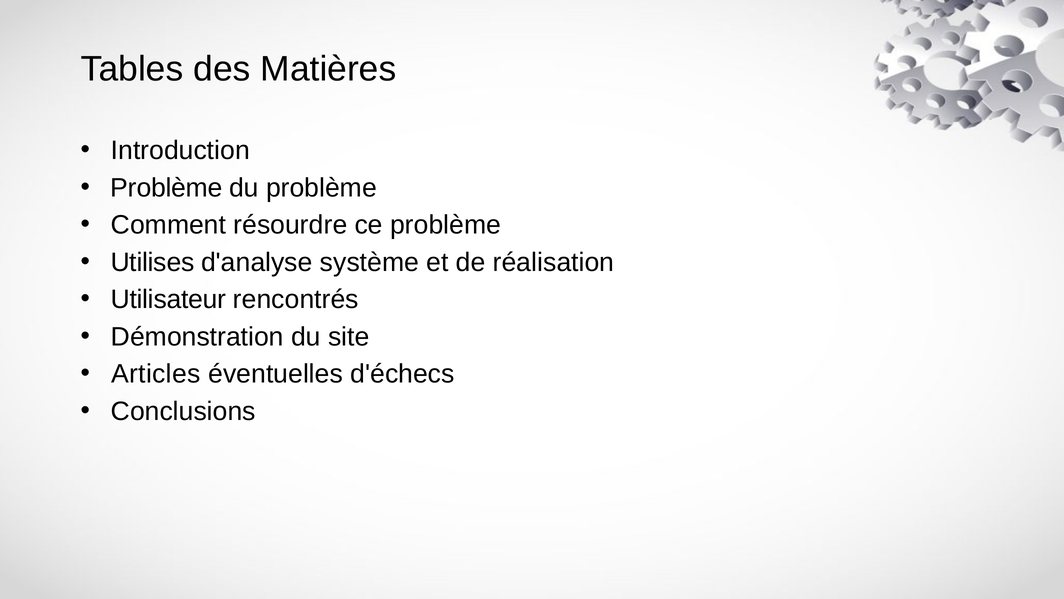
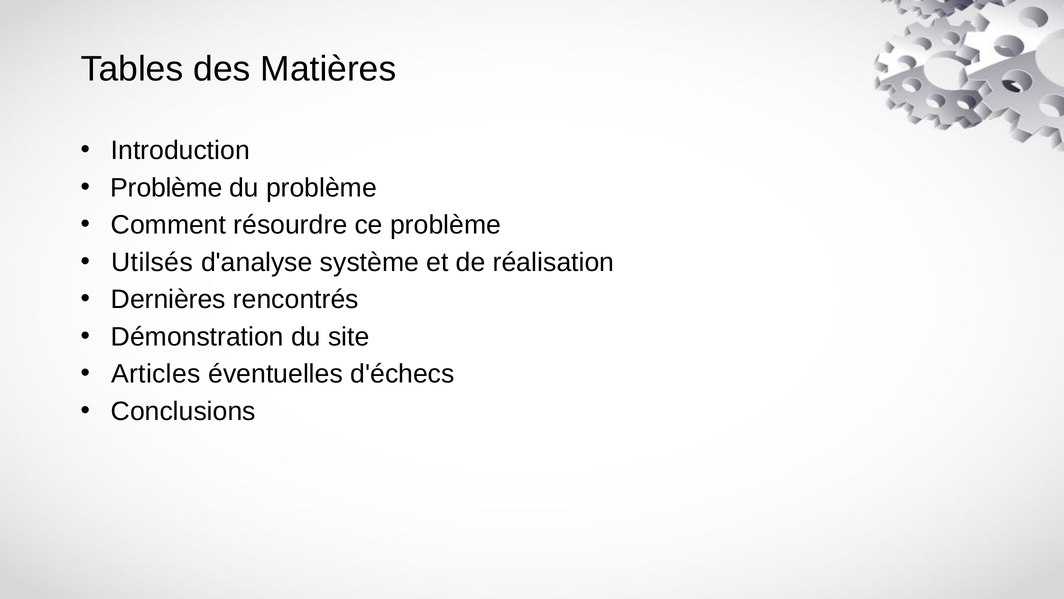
Utilises: Utilises -> Utilsés (152, 262)
Utilisateur: Utilisateur -> Dernières (168, 299)
